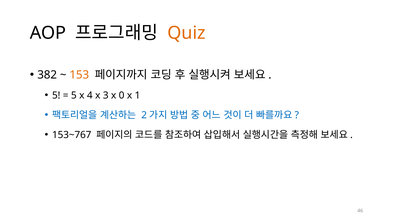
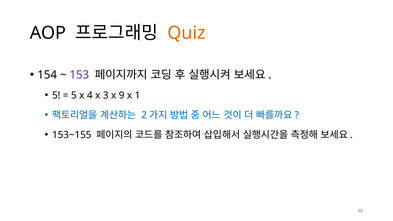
382: 382 -> 154 (47, 75)
153 colour: orange -> purple (79, 75)
0: 0 -> 9 (122, 95)
153~767: 153~767 -> 153~155 (72, 135)
